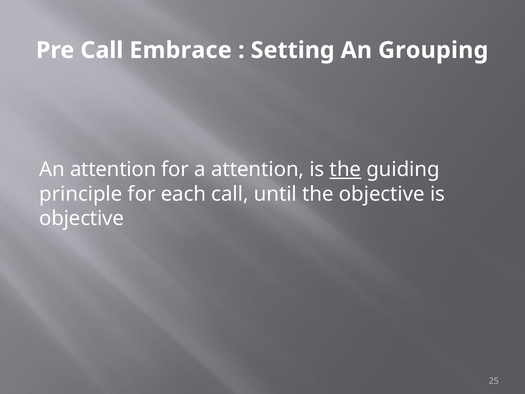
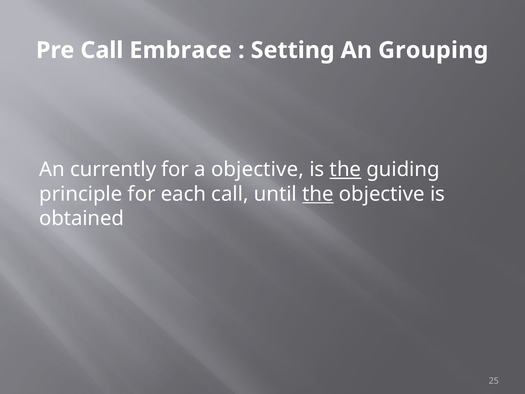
An attention: attention -> currently (113, 169)
a attention: attention -> objective (257, 169)
the underline: none -> present (318, 194)
objective: objective -> obtained (82, 218)
